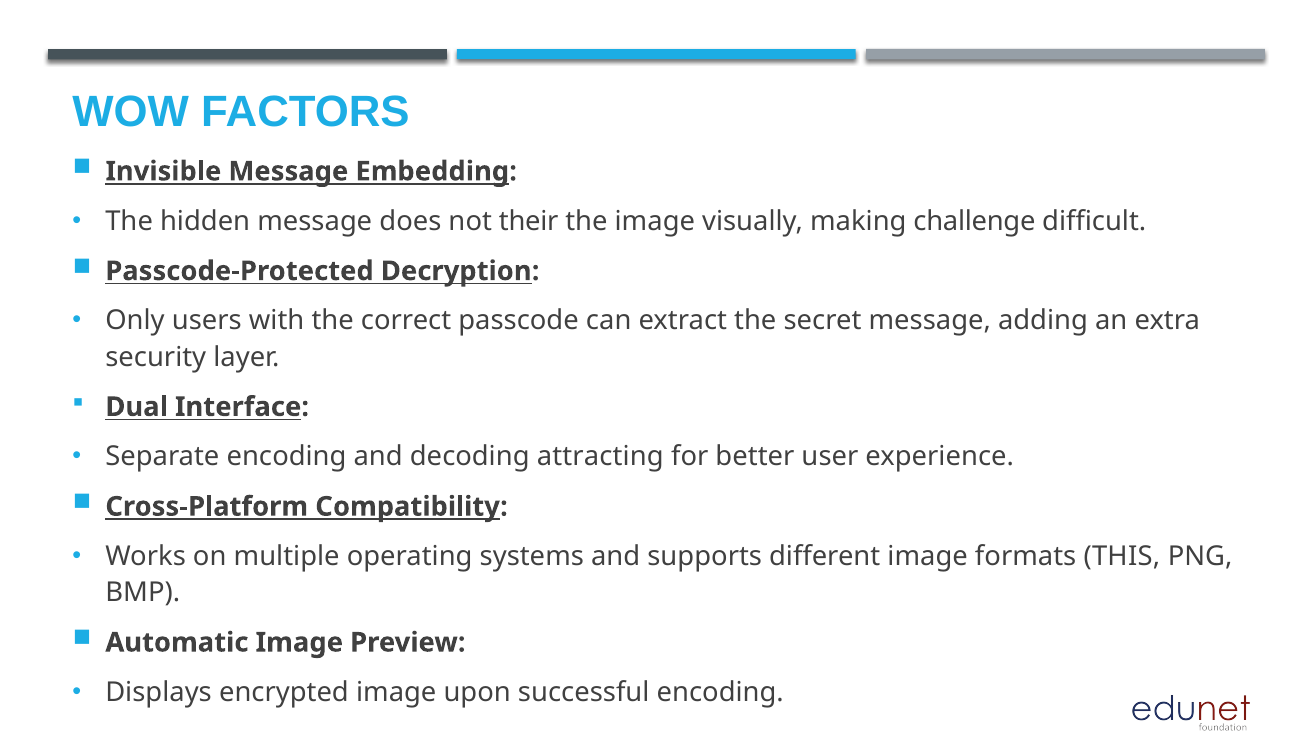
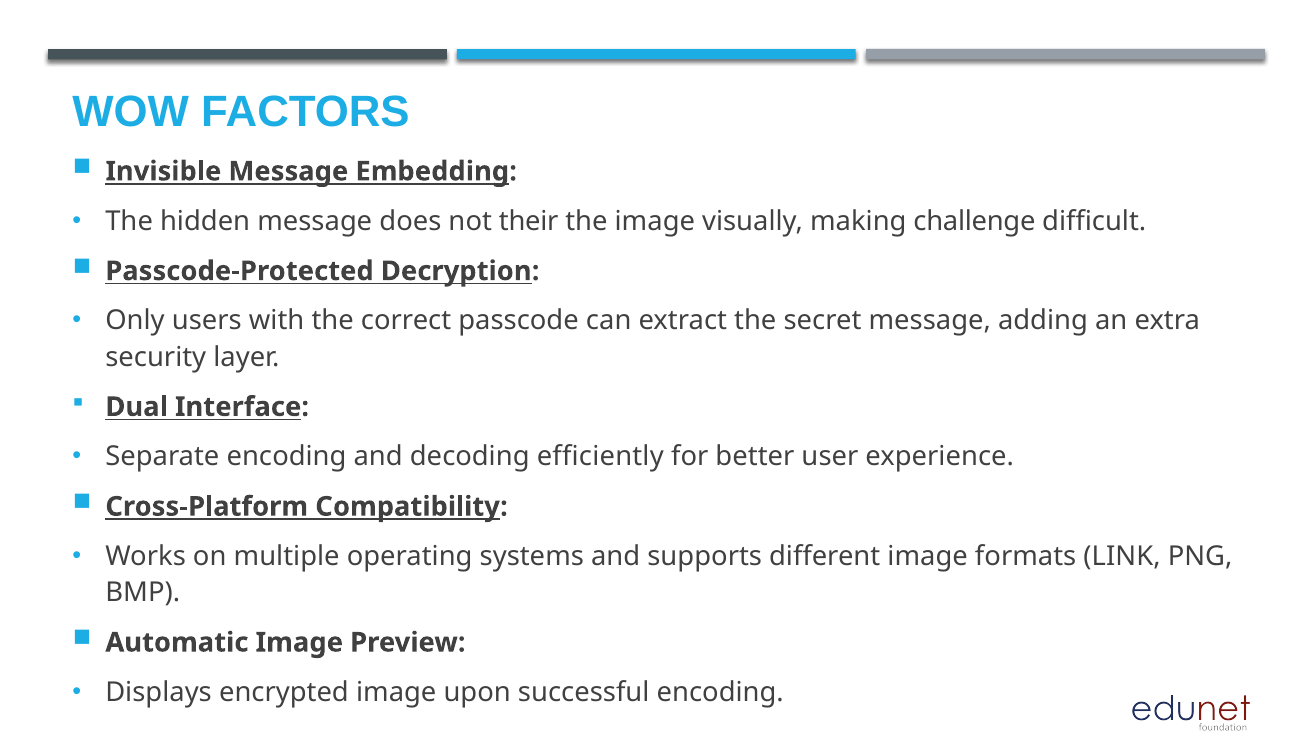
attracting: attracting -> efficiently (600, 457)
THIS: THIS -> LINK (1122, 556)
